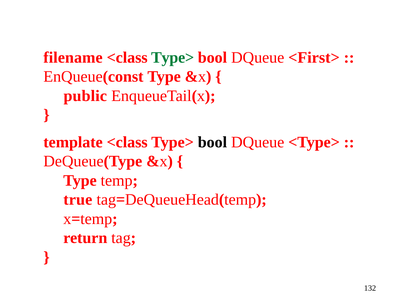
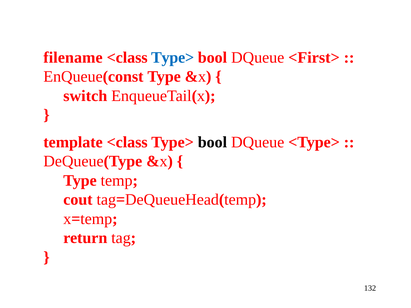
Type> colour: green -> blue (173, 58)
public: public -> switch (85, 96)
true: true -> cout (78, 200)
